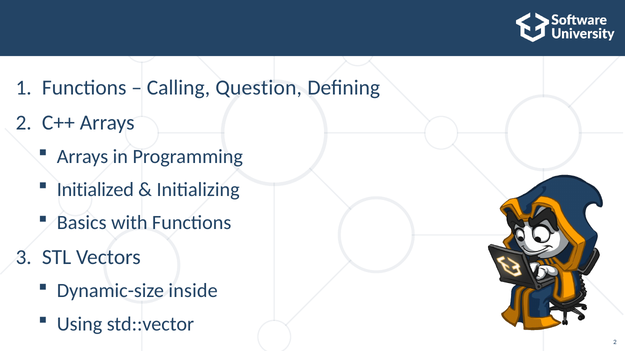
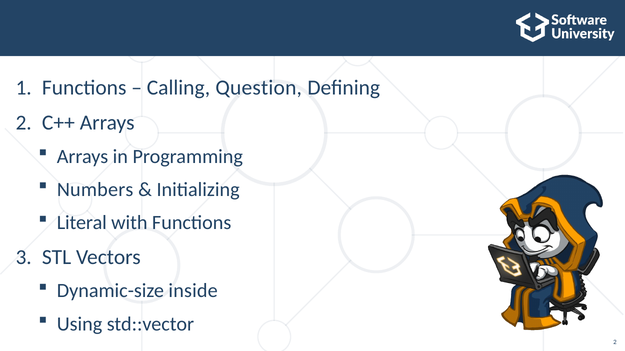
Initialized: Initialized -> Numbers (95, 190)
Basics: Basics -> Literal (82, 223)
